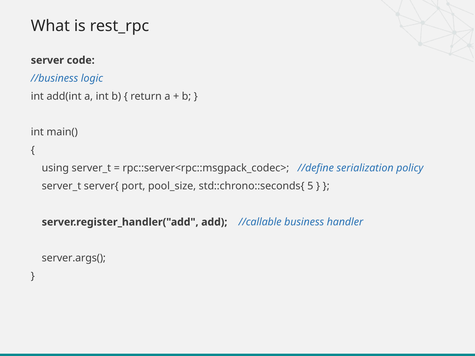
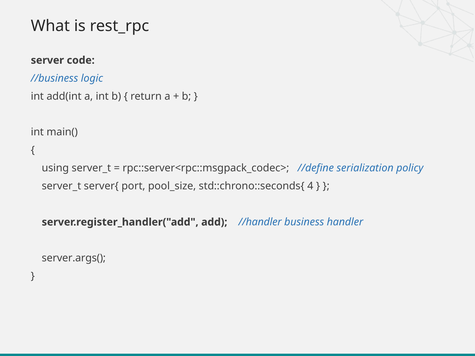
5: 5 -> 4 (310, 186)
//callable: //callable -> //handler (260, 222)
